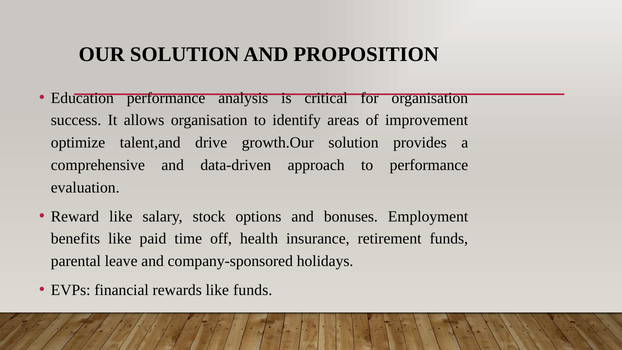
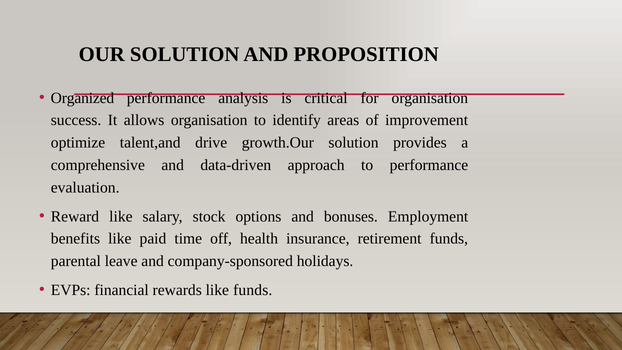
Education: Education -> Organized (82, 98)
